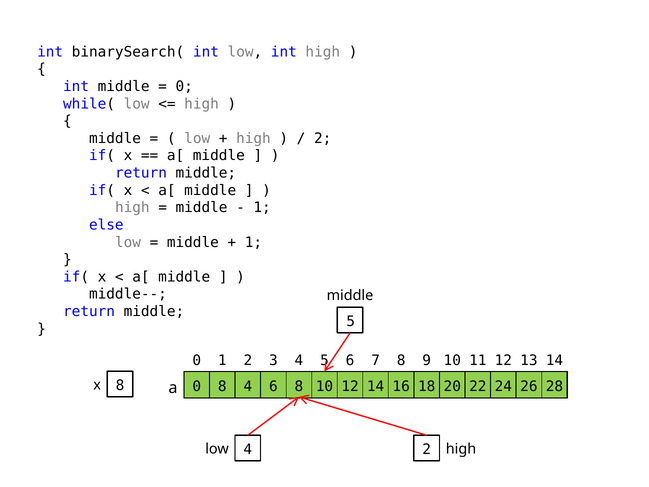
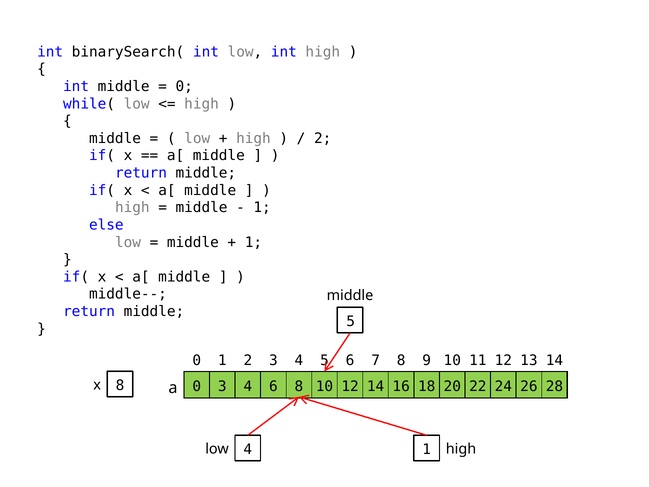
0 8: 8 -> 3 (222, 386)
4 2: 2 -> 1 (427, 449)
